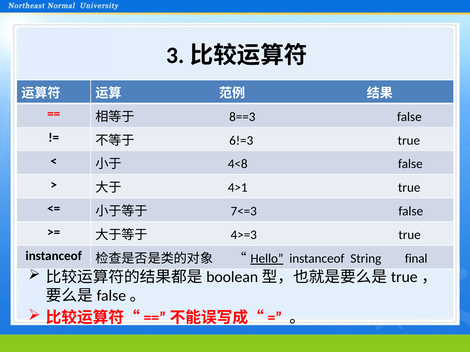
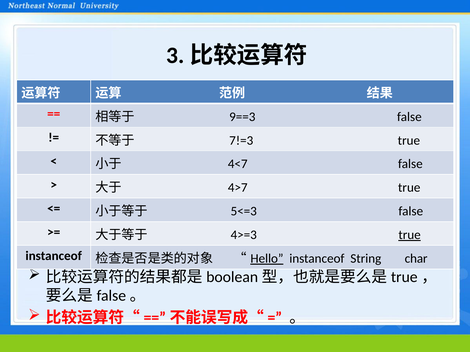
8==3: 8==3 -> 9==3 (242, 117)
6!=3: 6!=3 -> 7!=3 (241, 141)
4<8: 4<8 -> 4<7 (238, 164)
4>1: 4>1 -> 4>7 (238, 188)
7<=3: 7<=3 -> 5<=3 (244, 212)
true underline: none -> present (410, 235)
final: final -> char (416, 259)
